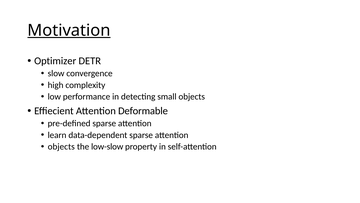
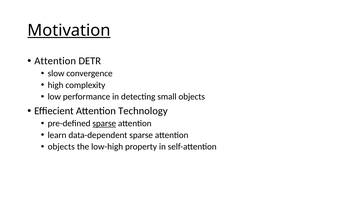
Optimizer: Optimizer -> Attention (55, 61)
Deformable: Deformable -> Technology (143, 111)
sparse underline: none -> present (104, 123)
low-slow: low-slow -> low-high (107, 146)
